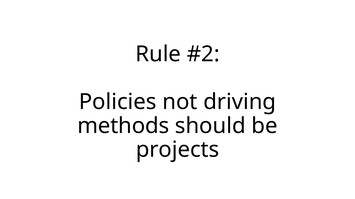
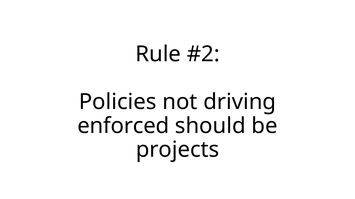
methods: methods -> enforced (123, 126)
